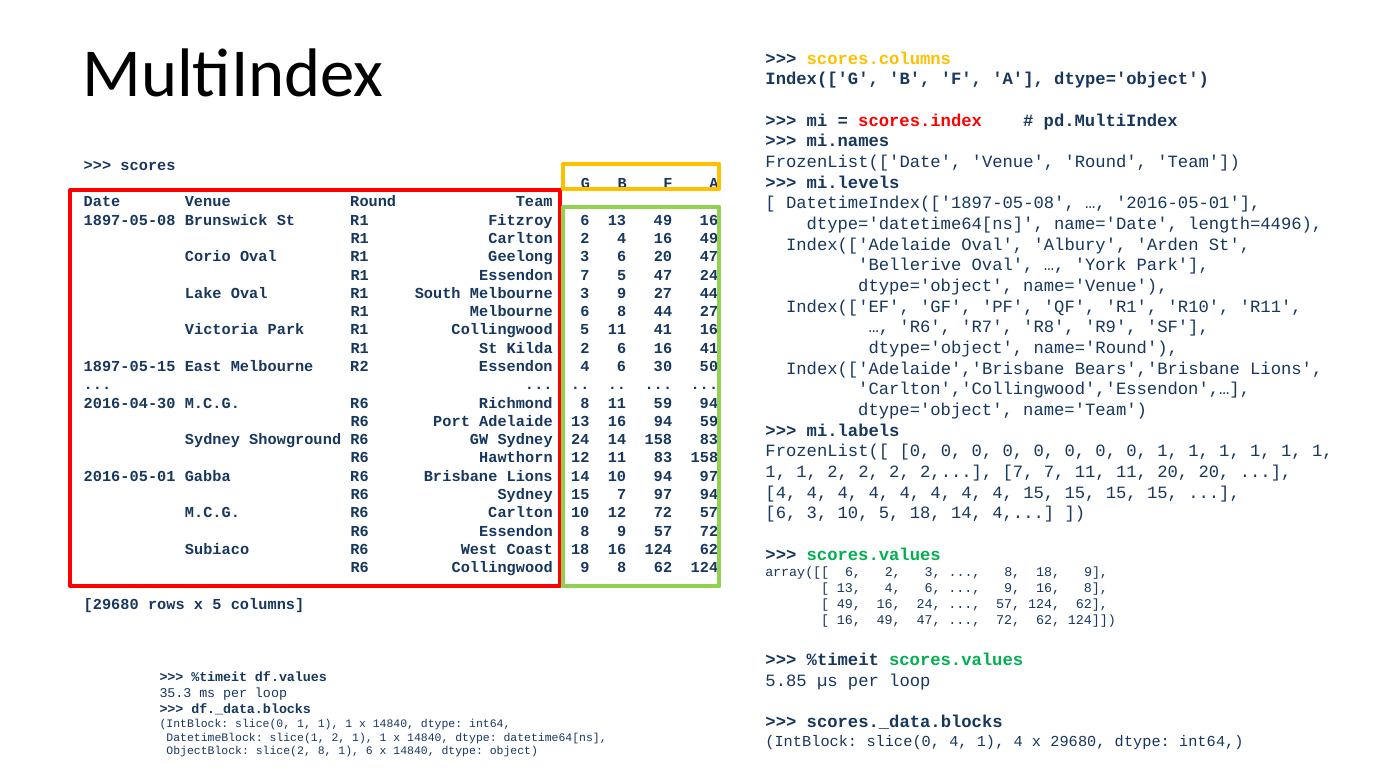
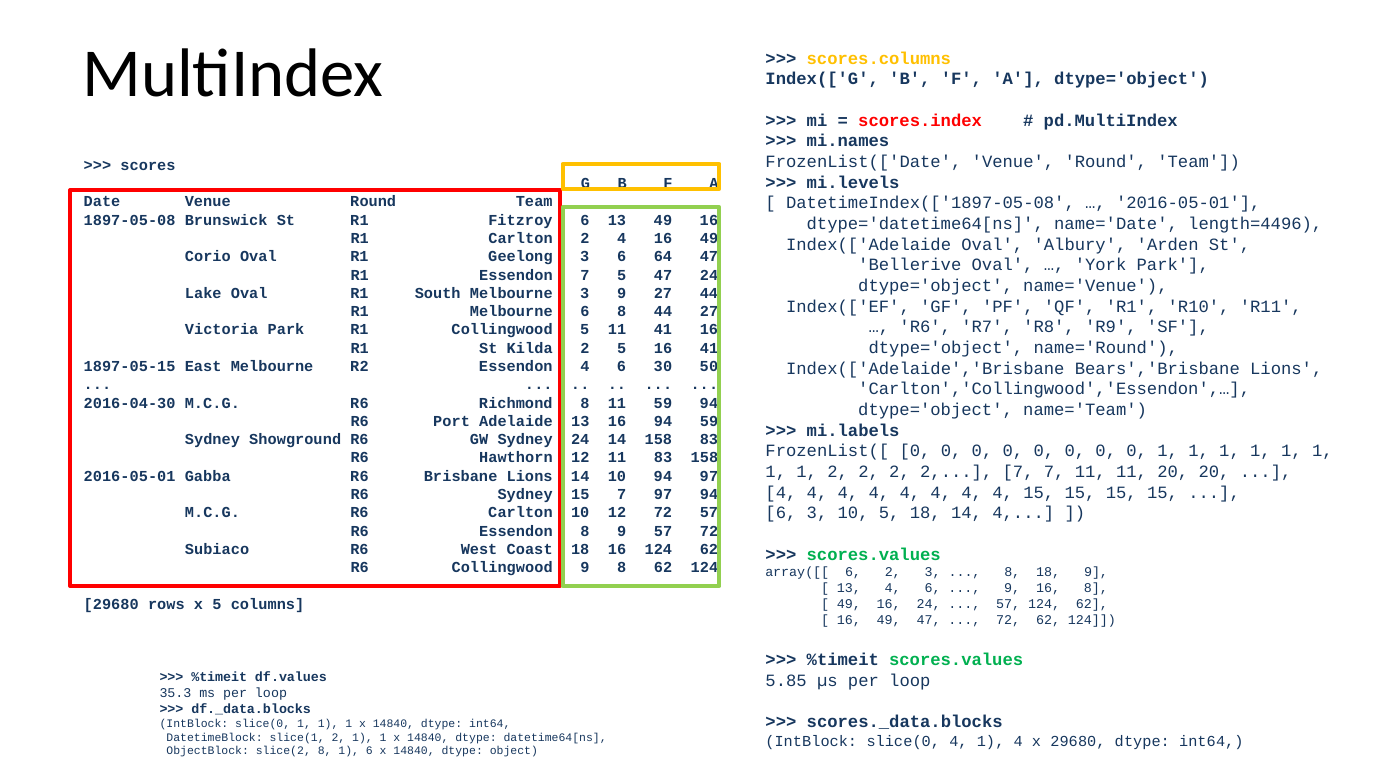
6 20: 20 -> 64 (663, 257)
2 6: 6 -> 5 (622, 348)
